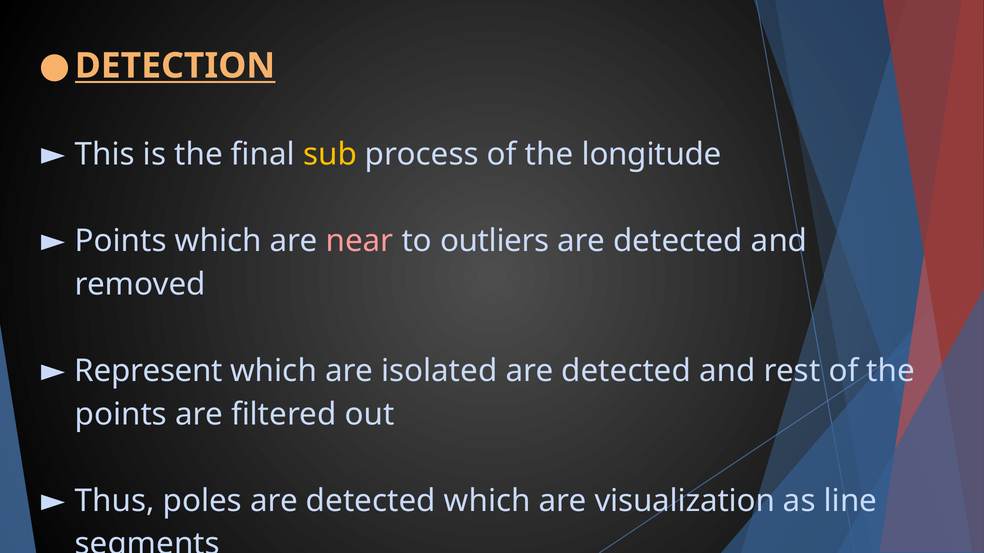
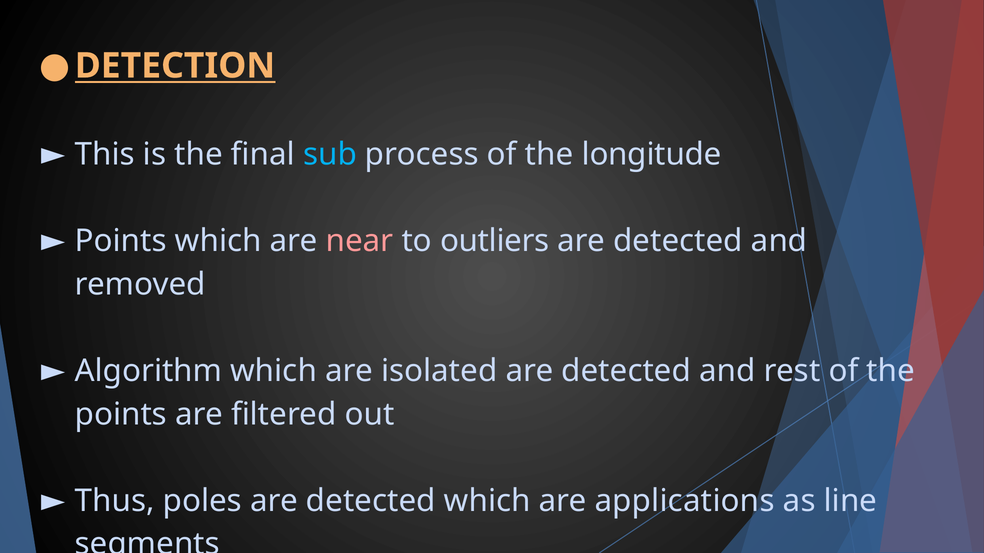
sub colour: yellow -> light blue (330, 155)
Represent: Represent -> Algorithm (148, 371)
visualization: visualization -> applications (685, 501)
